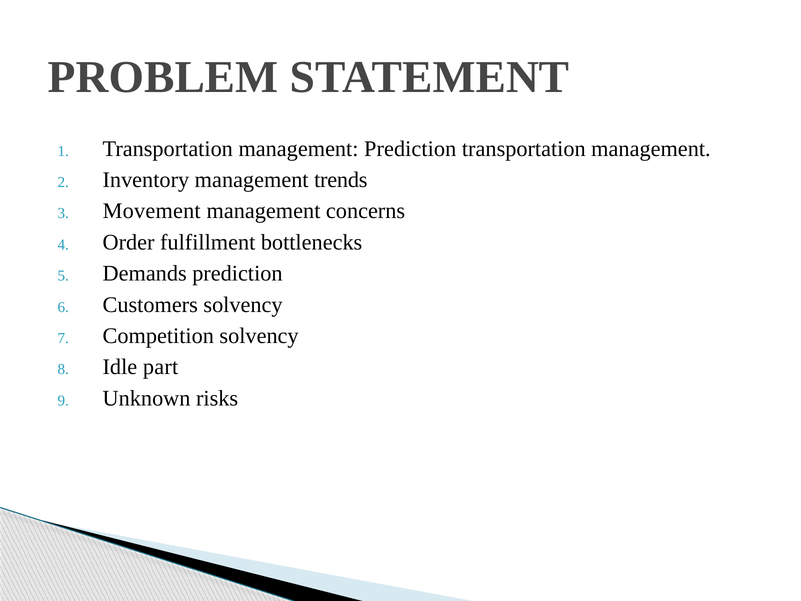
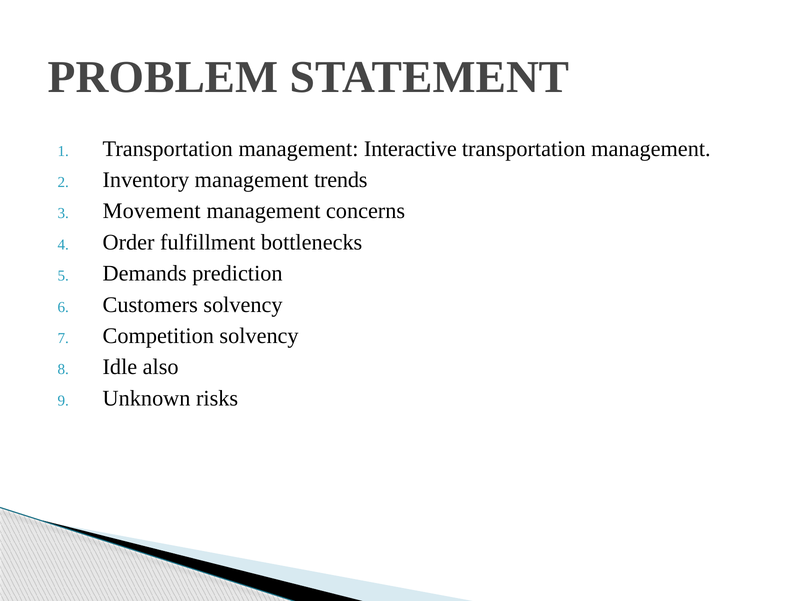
management Prediction: Prediction -> Interactive (410, 149)
part: part -> also (161, 367)
